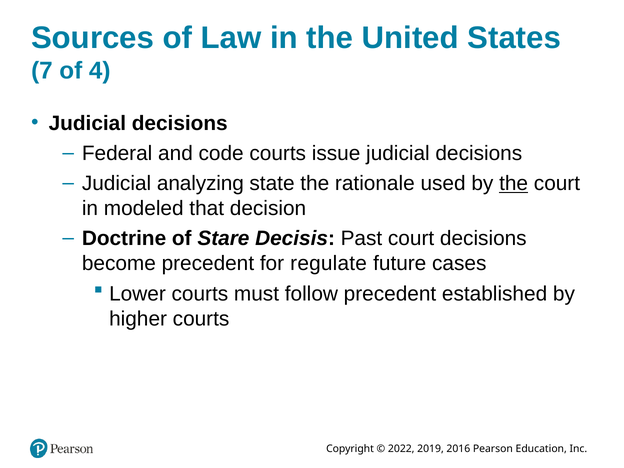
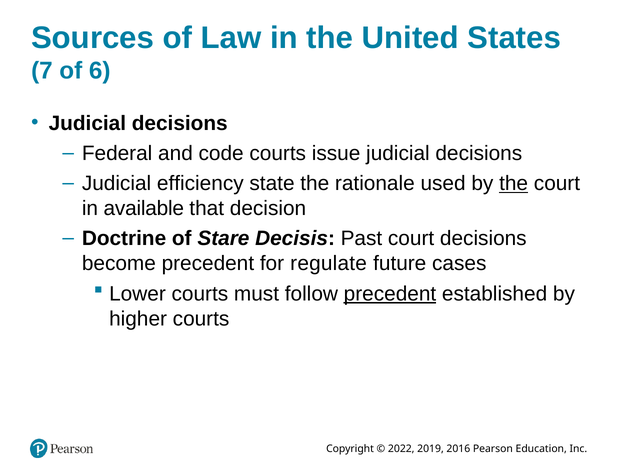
4: 4 -> 6 (100, 71)
analyzing: analyzing -> efficiency (200, 183)
modeled: modeled -> available (144, 208)
precedent underline: none -> present (390, 294)
